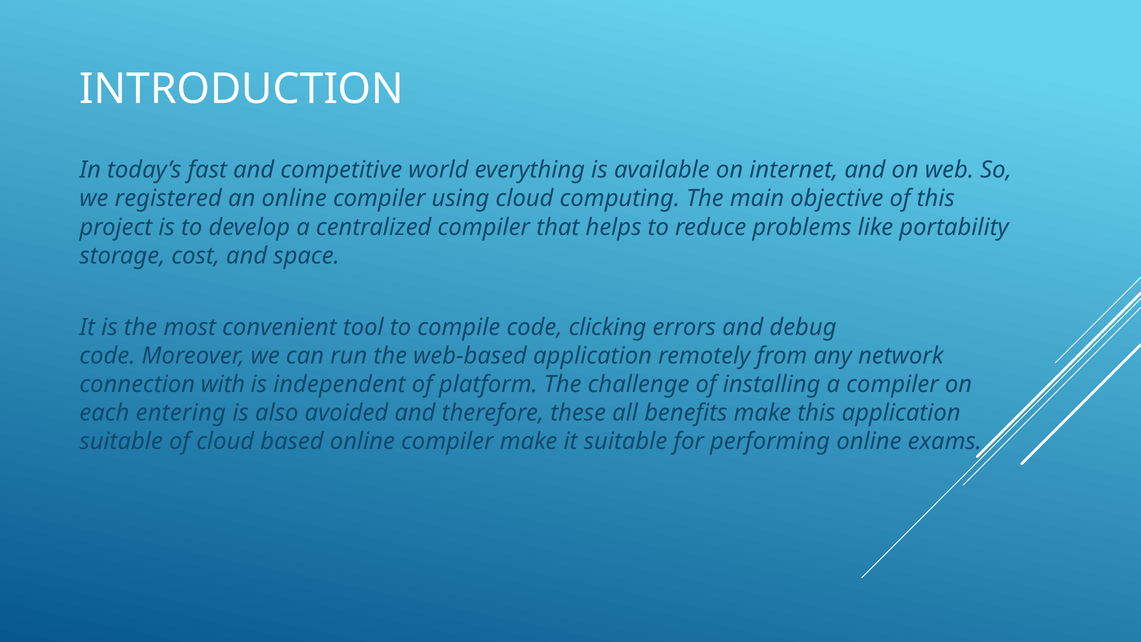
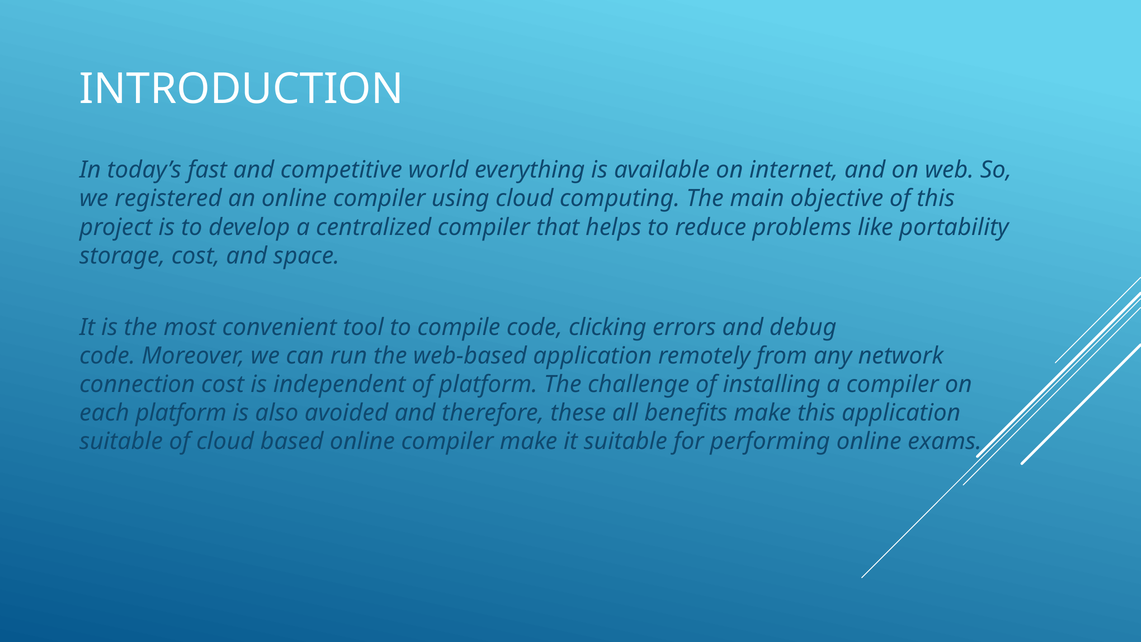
connection with: with -> cost (223, 384)
each entering: entering -> platform (181, 413)
